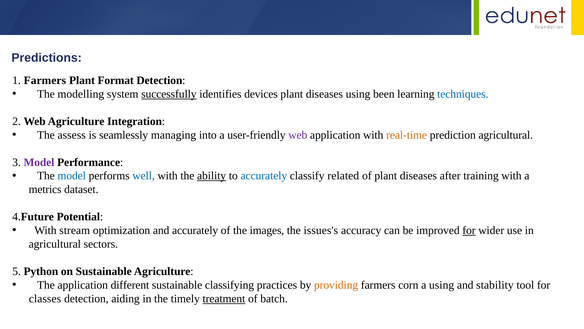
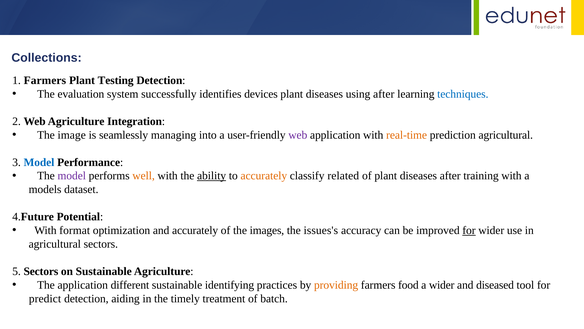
Predictions: Predictions -> Collections (47, 58)
Format: Format -> Testing (116, 80)
modelling: modelling -> evaluation (81, 94)
successfully underline: present -> none (169, 94)
using been: been -> after (384, 94)
assess: assess -> image (72, 135)
Model colour: purple -> blue (39, 162)
model colour: blue -> purple (72, 176)
well colour: blue -> orange (144, 176)
accurately colour: blue -> orange (264, 176)
metrics: metrics -> models (45, 189)
stream: stream -> format (75, 230)
5 Python: Python -> Sectors (41, 271)
classifying: classifying -> identifying (230, 285)
corn: corn -> food (408, 285)
a using: using -> wider (442, 285)
stability: stability -> diseased (495, 285)
classes: classes -> predict (45, 298)
treatment underline: present -> none (224, 298)
